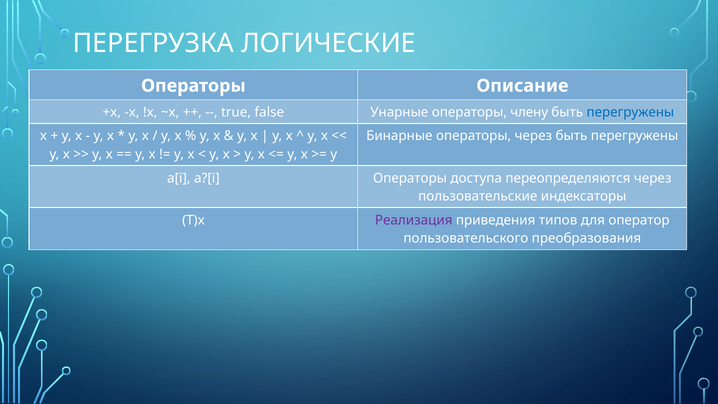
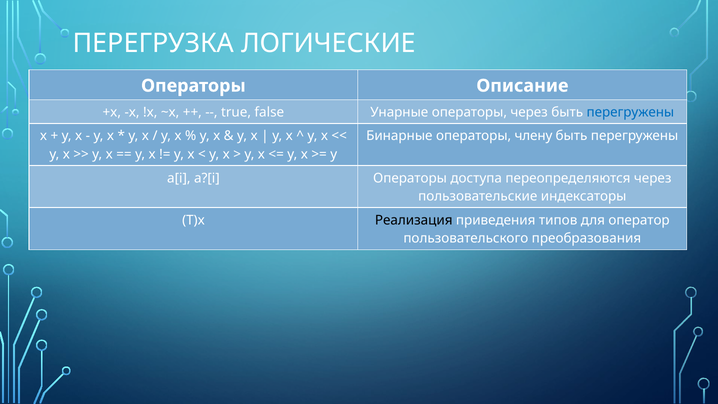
операторы члену: члену -> через (529, 112)
операторы через: через -> члену (533, 136)
Реализация colour: purple -> black (414, 220)
